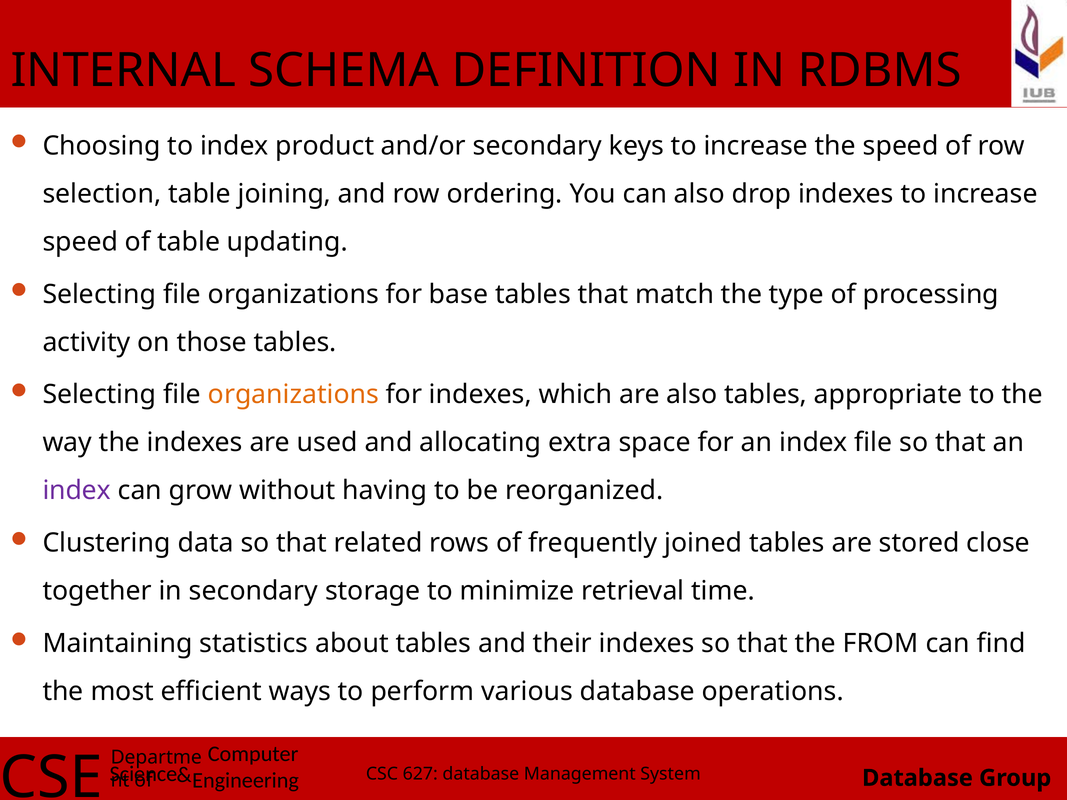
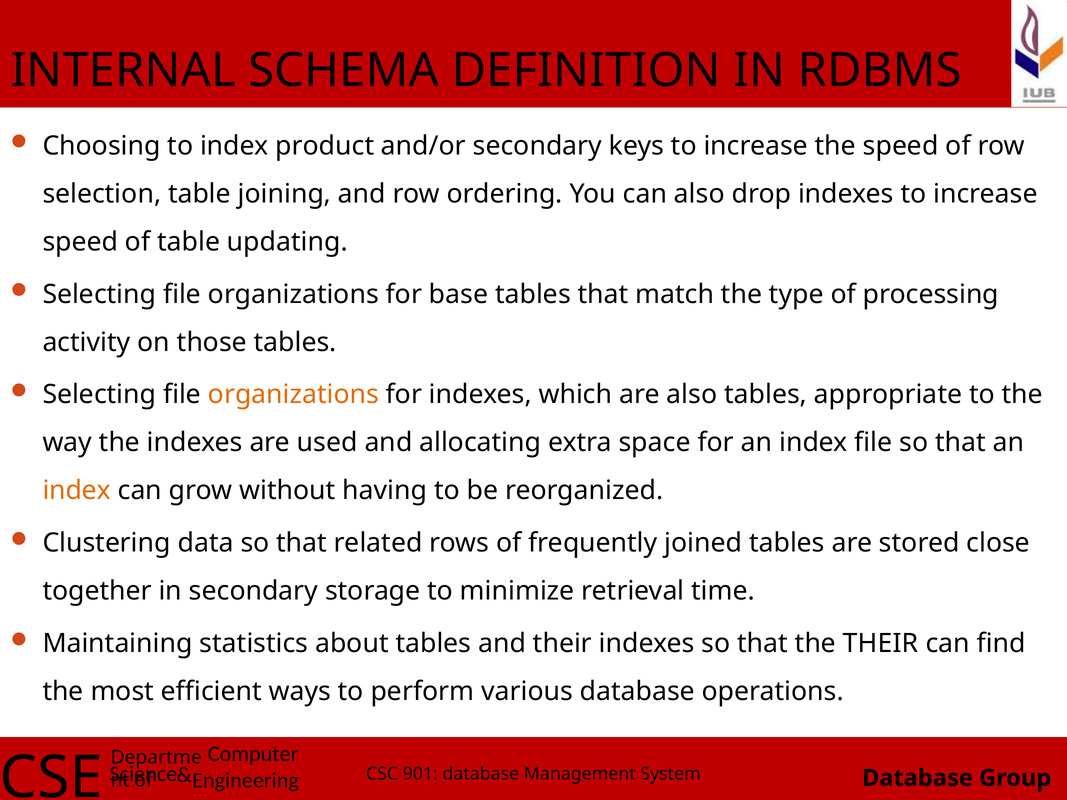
index colour: purple -> orange (77, 491)
the FROM: FROM -> THEIR (881, 644)
627: 627 -> 901 (420, 774)
